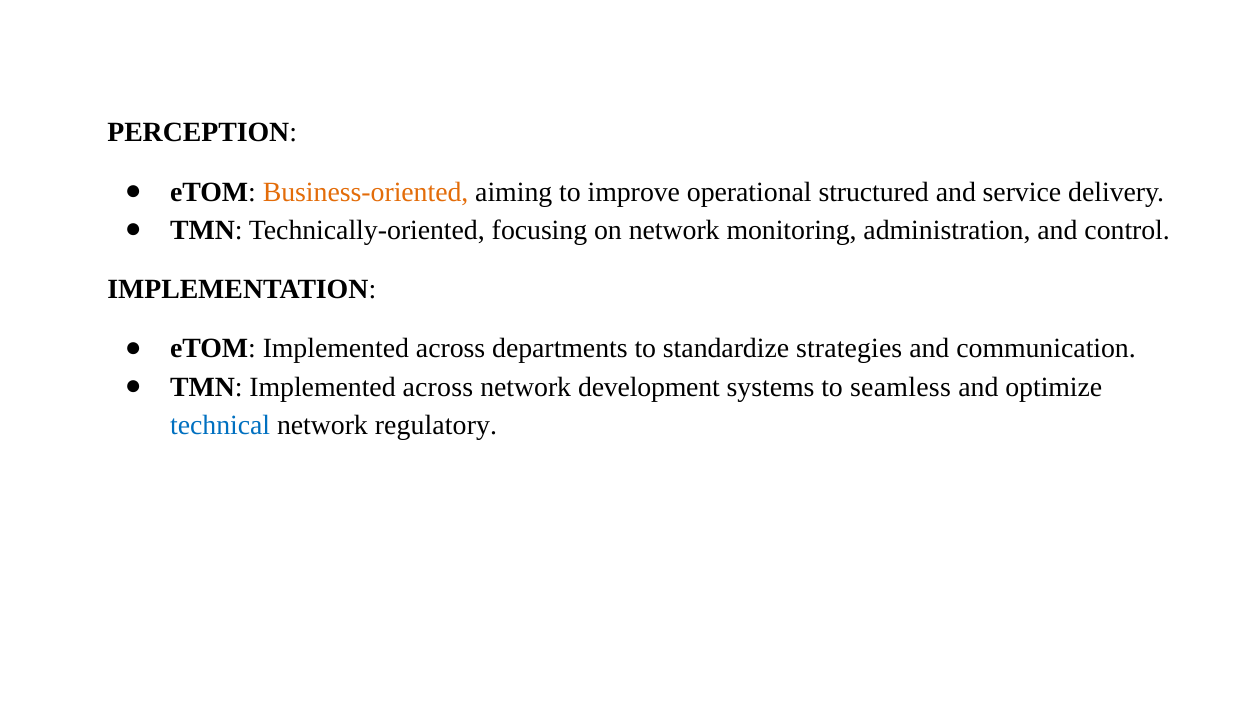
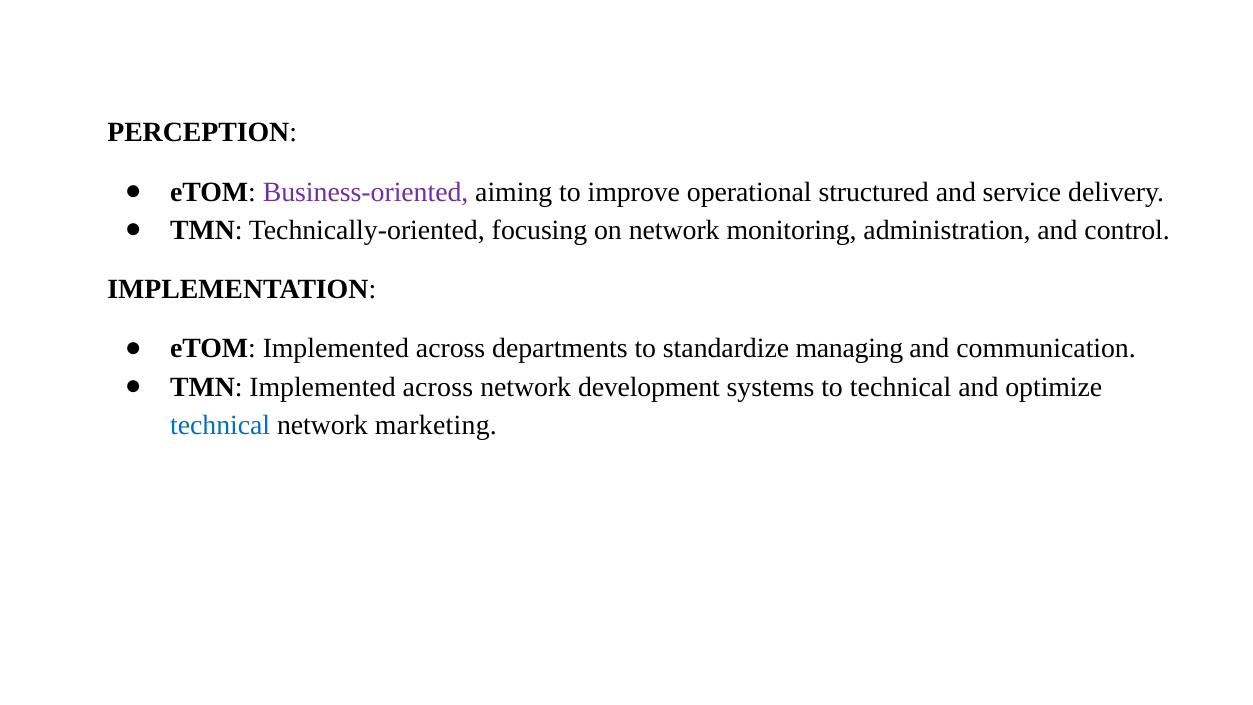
Business-oriented colour: orange -> purple (366, 192)
strategies: strategies -> managing (849, 349)
to seamless: seamless -> technical (901, 387)
regulatory: regulatory -> marketing (436, 425)
